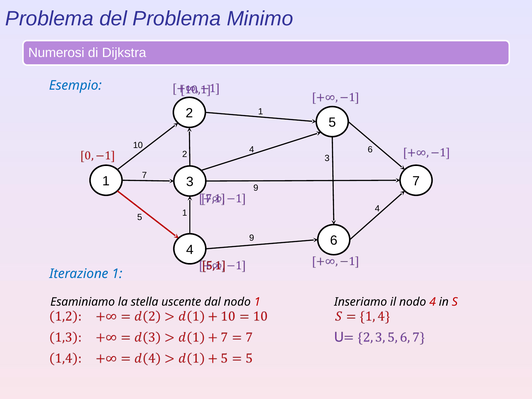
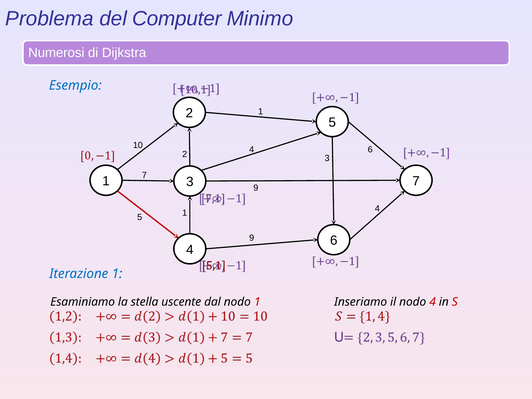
del Problema: Problema -> Computer (177, 19)
